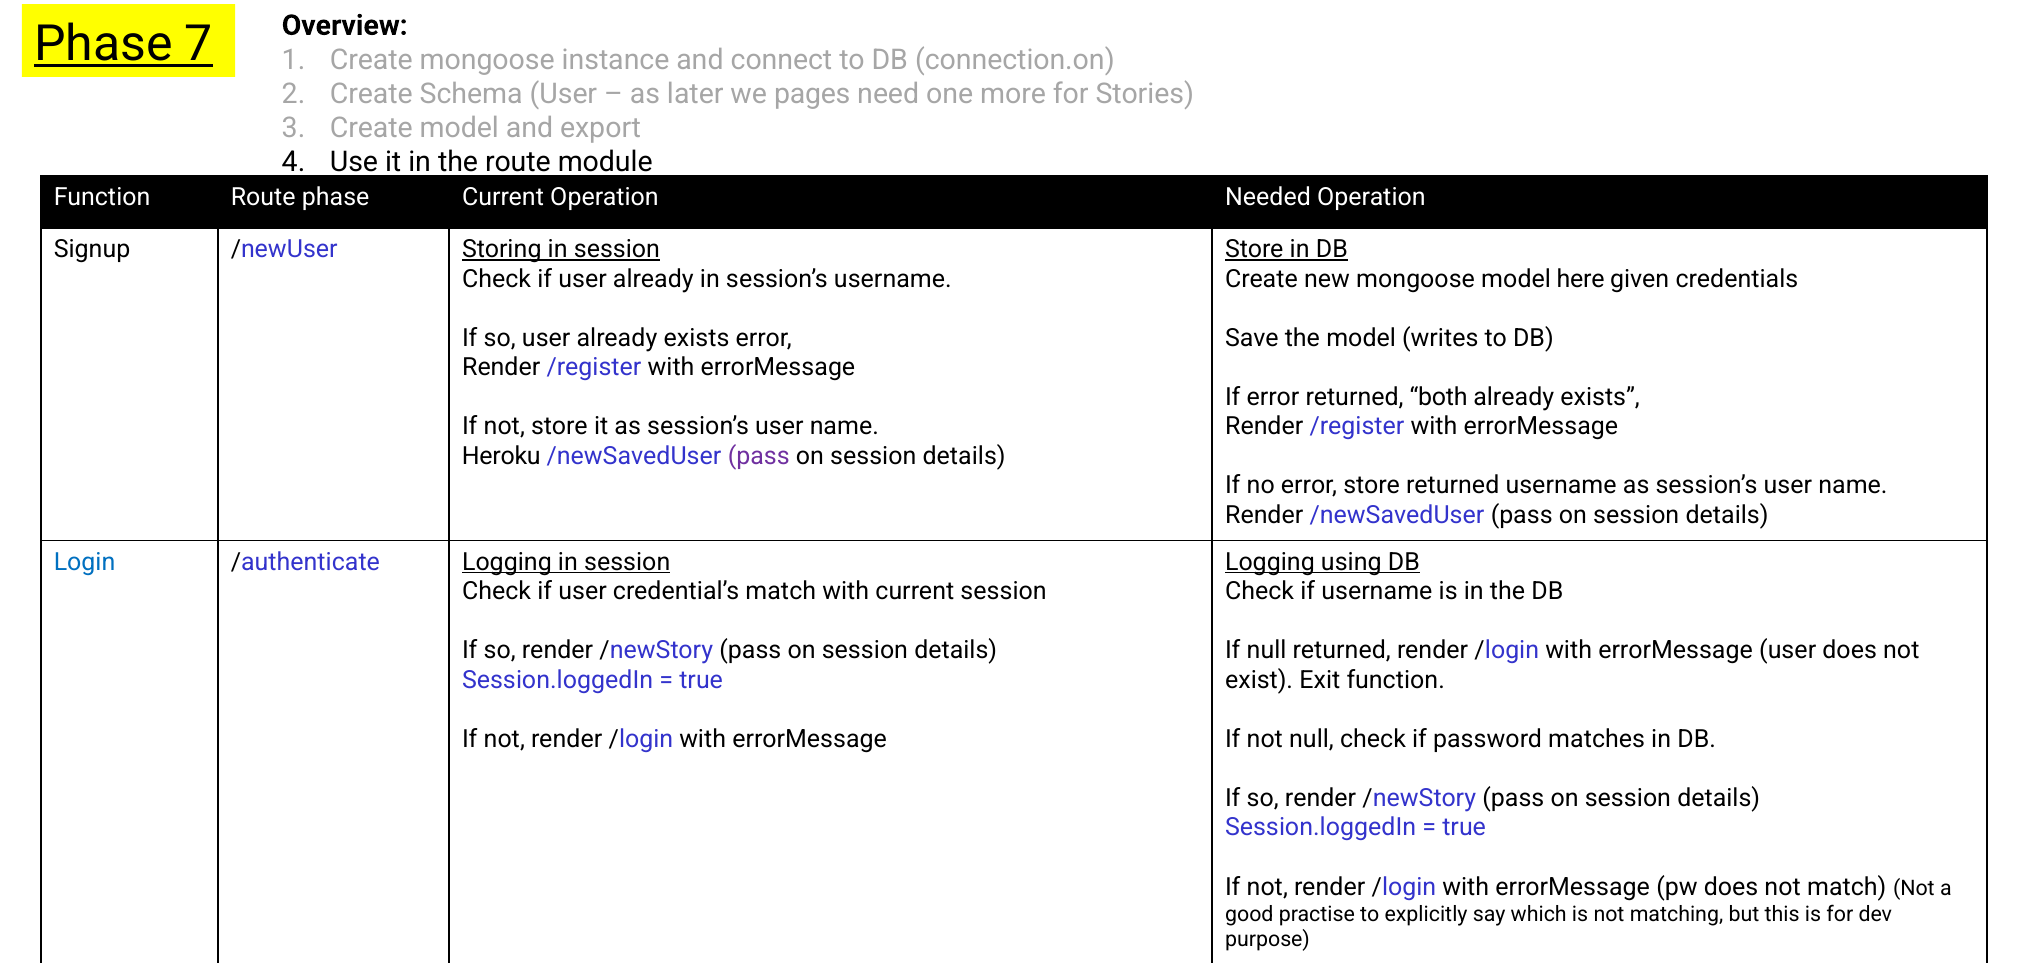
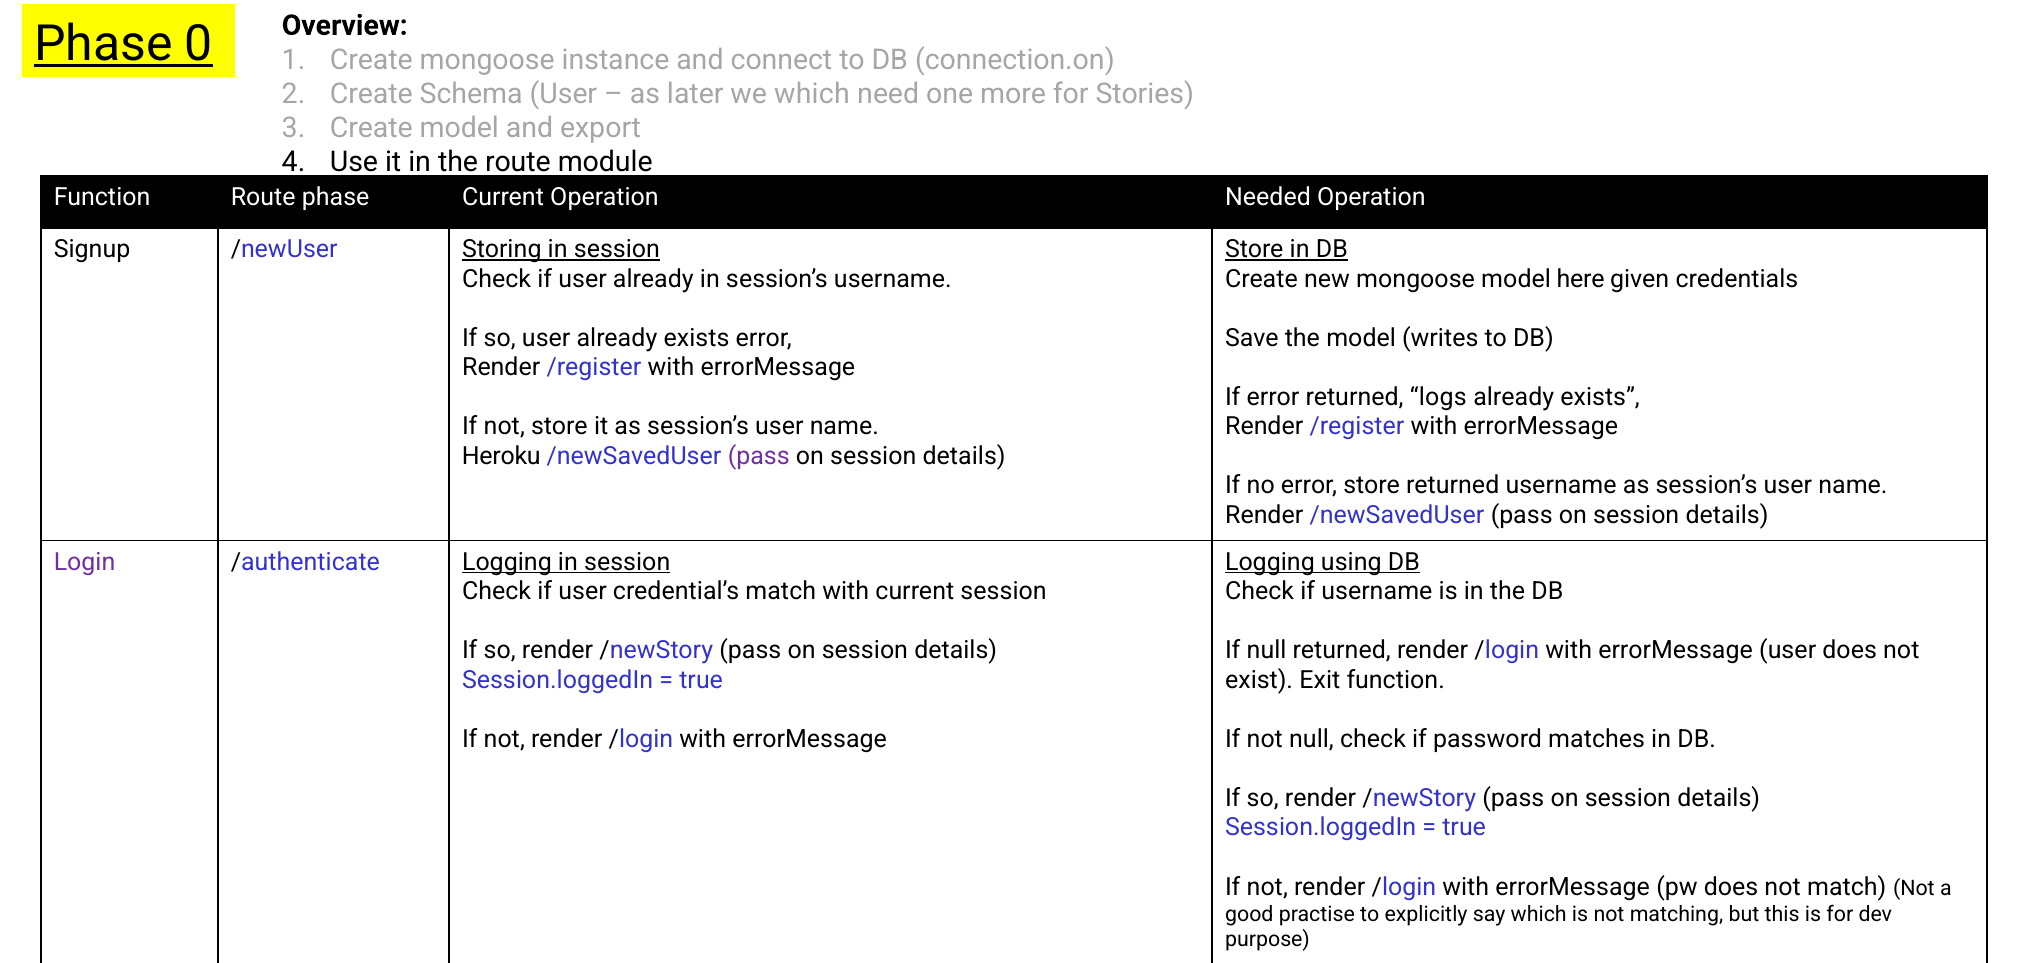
7: 7 -> 0 (199, 44)
we pages: pages -> which (812, 94)
both: both -> logs (1438, 397)
Login colour: blue -> purple (85, 562)
